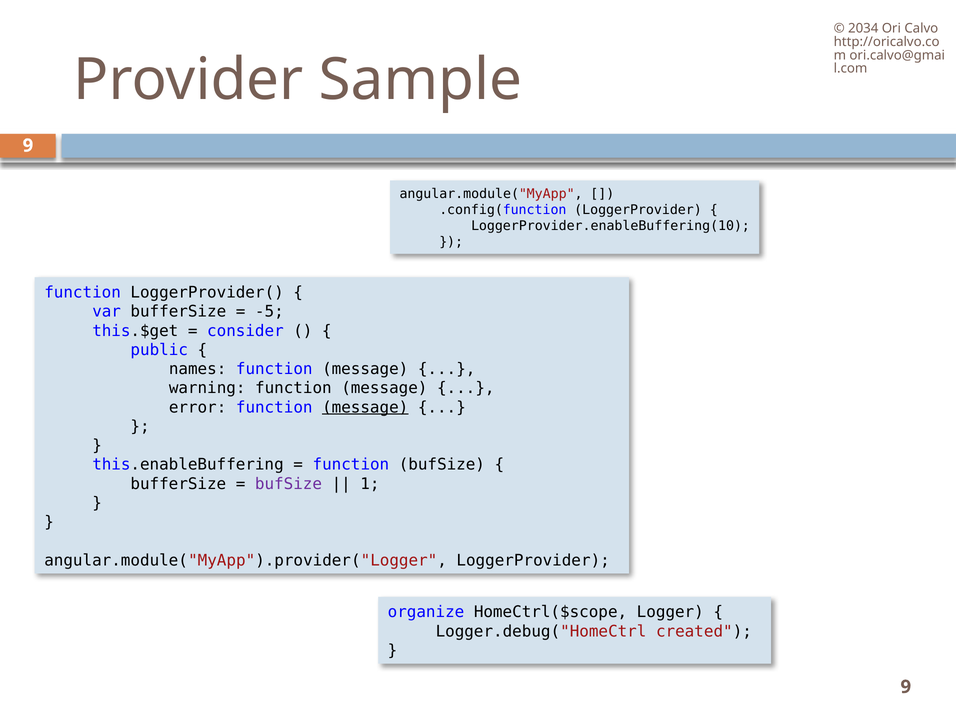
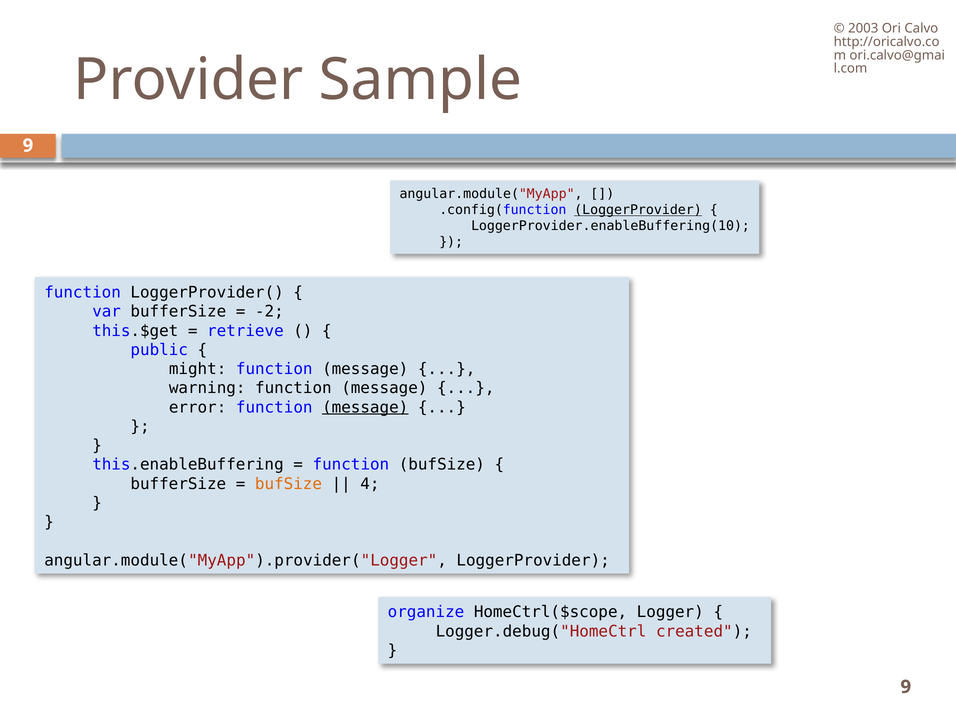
2034: 2034 -> 2003 (863, 29)
LoggerProvider underline: none -> present (638, 210)
-5: -5 -> -2 (269, 312)
consider: consider -> retrieve (245, 331)
names: names -> might (198, 369)
bufSize colour: purple -> orange (288, 484)
1: 1 -> 4 (370, 484)
